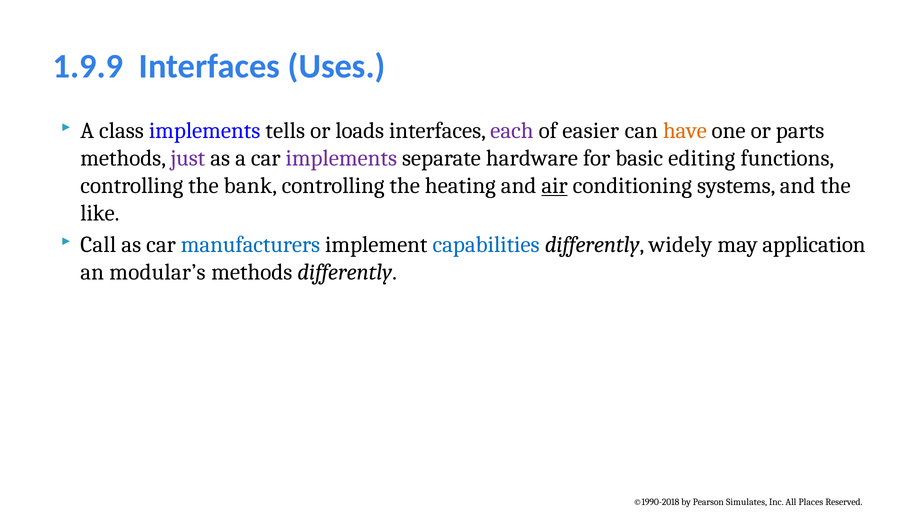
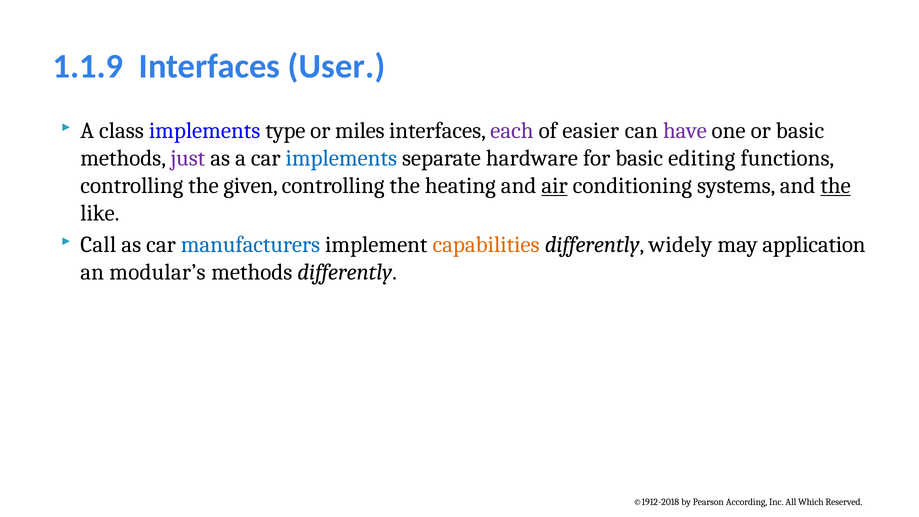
1.9.9: 1.9.9 -> 1.1.9 (88, 66)
Uses: Uses -> User (337, 66)
tells: tells -> type (285, 130)
loads: loads -> miles (360, 130)
have colour: orange -> purple (685, 130)
or parts: parts -> basic (800, 130)
implements colour: purple -> blue (341, 158)
bank: bank -> given (251, 186)
the underline: none -> present (836, 186)
capabilities colour: blue -> orange (486, 245)
©1990-2018: ©1990-2018 -> ©1912-2018 (656, 502)
Simulates: Simulates -> According (747, 502)
Places: Places -> Which (811, 502)
